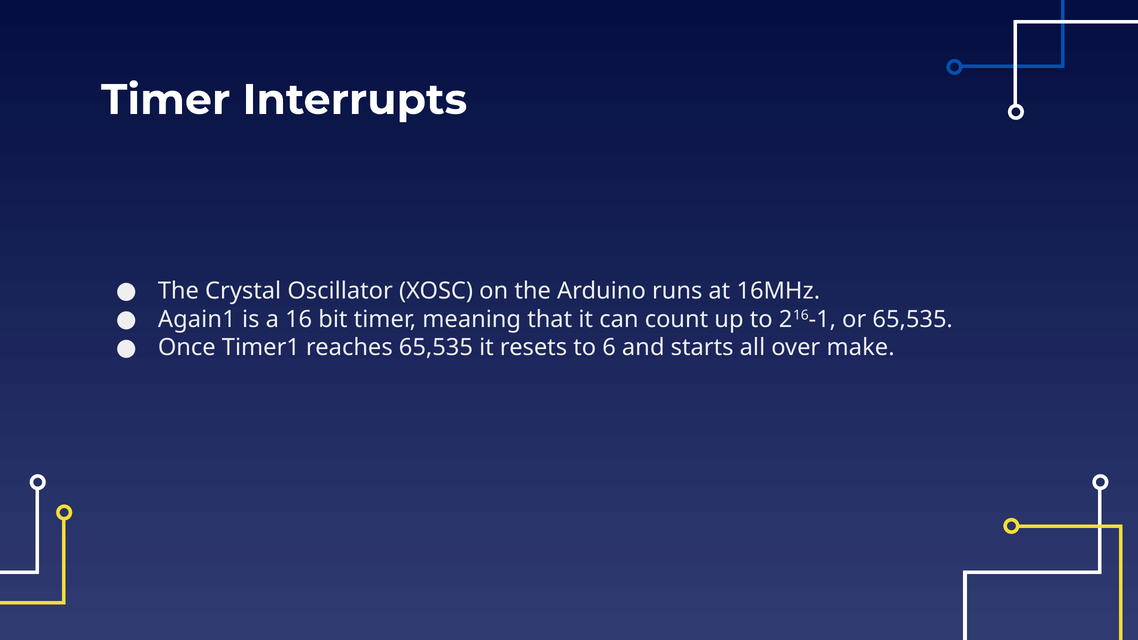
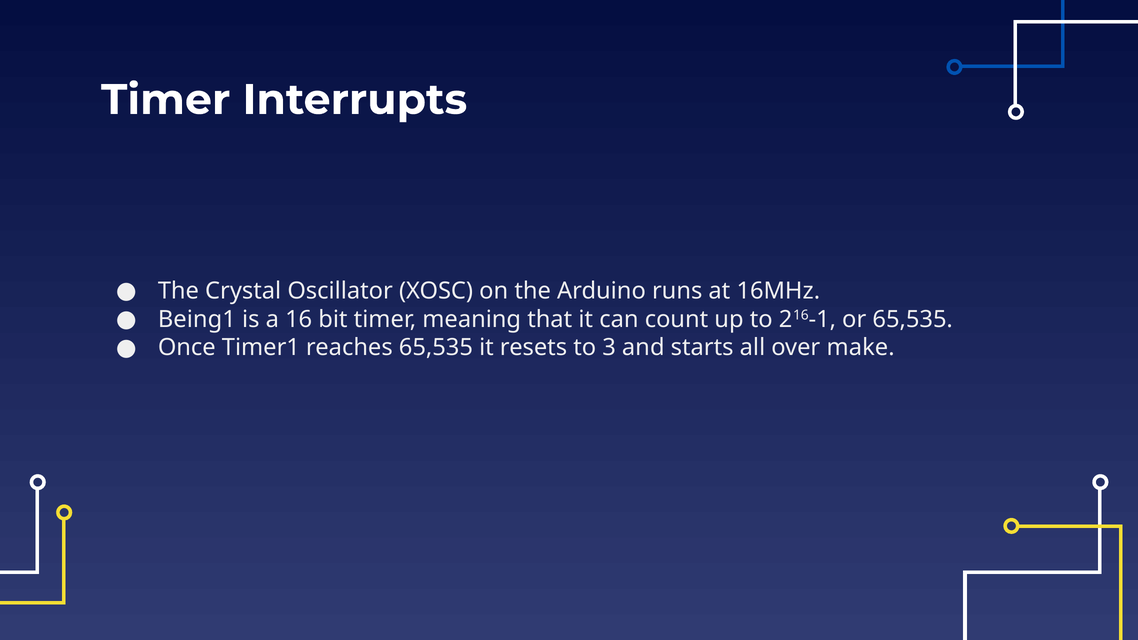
Again1: Again1 -> Being1 (197, 319)
6: 6 -> 3 (609, 348)
